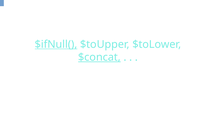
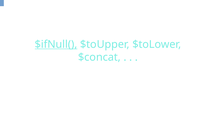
$concat underline: present -> none (99, 57)
